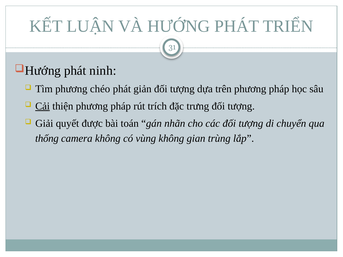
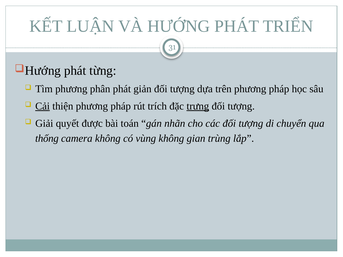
ninh: ninh -> từng (103, 71)
chéo: chéo -> phân (100, 89)
trưng underline: none -> present (198, 106)
